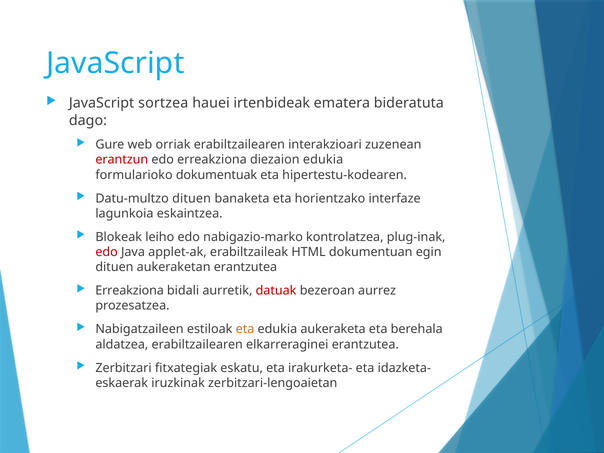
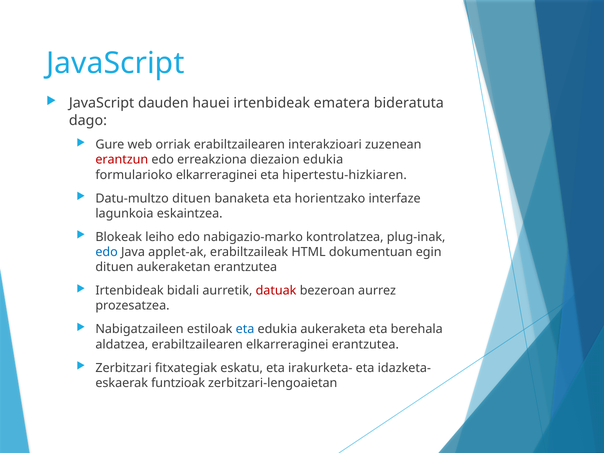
sortzea: sortzea -> dauden (163, 103)
formularioko dokumentuak: dokumentuak -> elkarreraginei (217, 175)
hipertestu-kodearen: hipertestu-kodearen -> hipertestu-hizkiaren (345, 175)
edo colour: red -> blue (107, 252)
Erreakziona: Erreakziona -> Irtenbideak (130, 291)
eta colour: orange -> blue (245, 329)
iruzkinak: iruzkinak -> funtzioak (178, 383)
